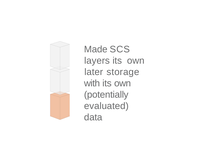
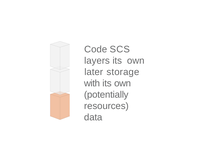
Made: Made -> Code (96, 49)
evaluated: evaluated -> resources (106, 106)
